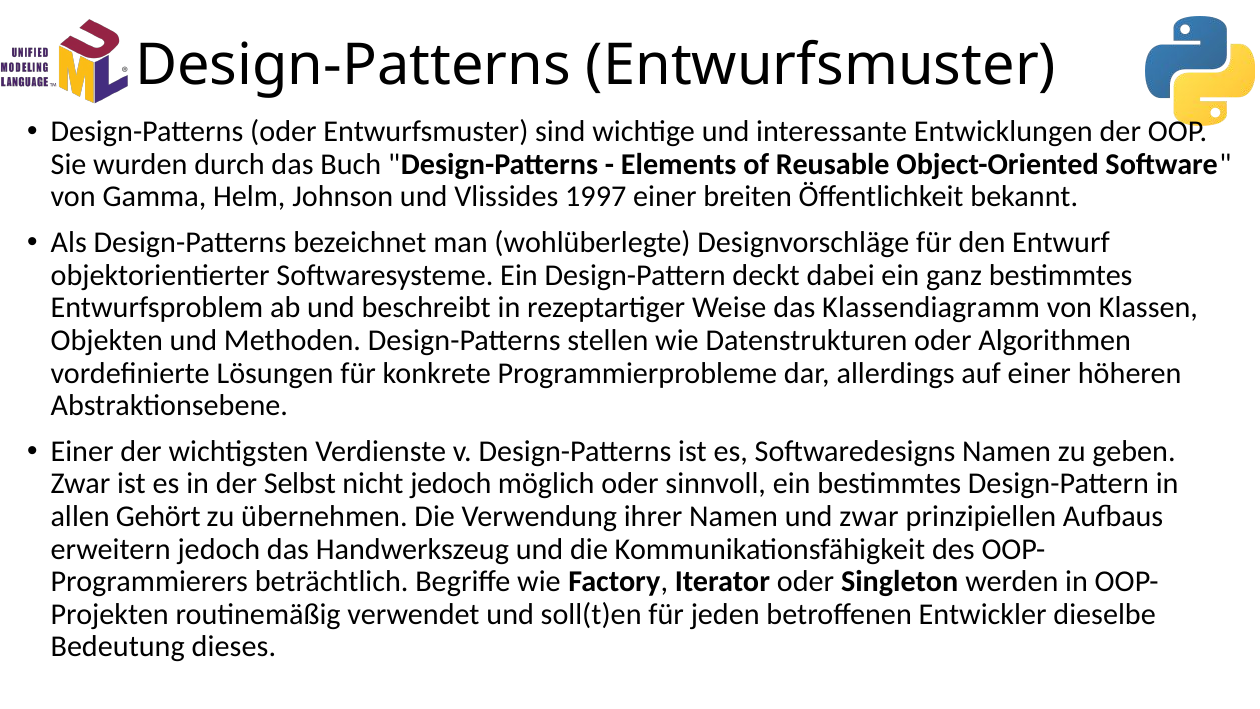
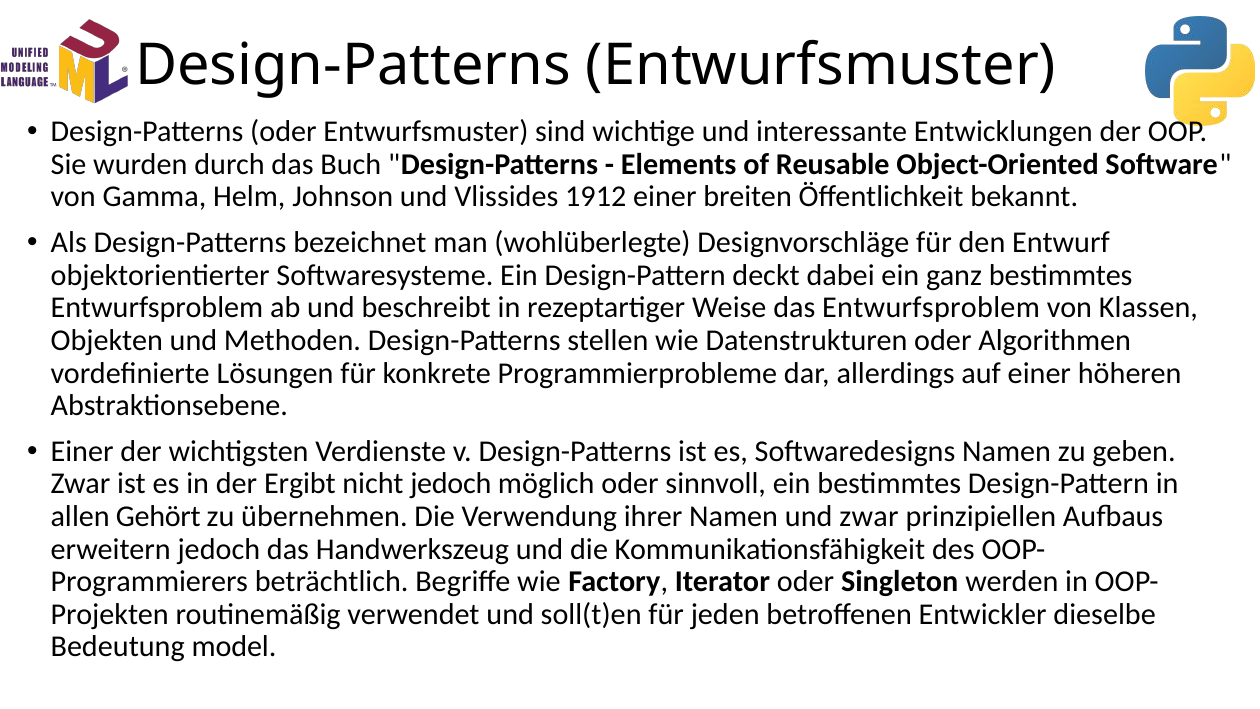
1997: 1997 -> 1912 (596, 197)
das Klassendiagramm: Klassendiagramm -> Entwurfsproblem (931, 308)
Selbst: Selbst -> Ergibt (300, 484)
dieses: dieses -> model (234, 647)
